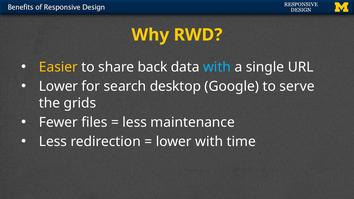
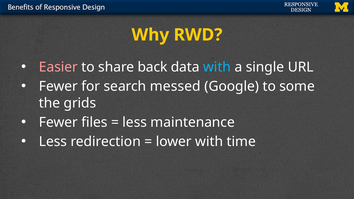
Easier colour: yellow -> pink (58, 67)
Lower: Lower -> Fewer (58, 87)
desktop: desktop -> messed (175, 87)
serve: serve -> some (297, 87)
